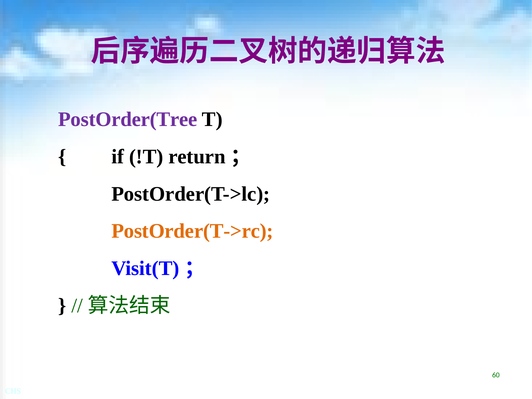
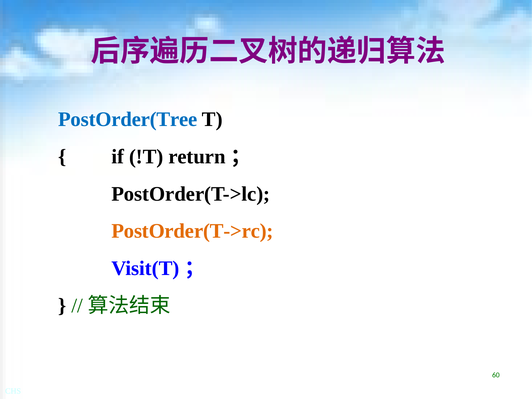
PostOrder(Tree colour: purple -> blue (128, 119)
